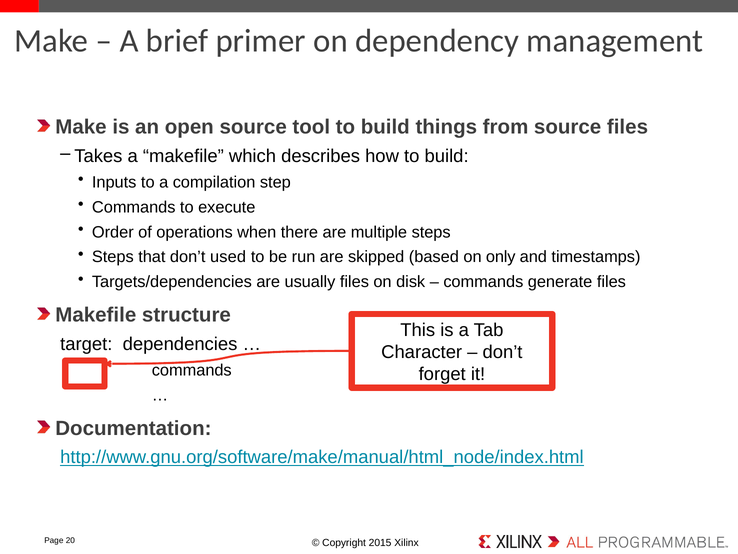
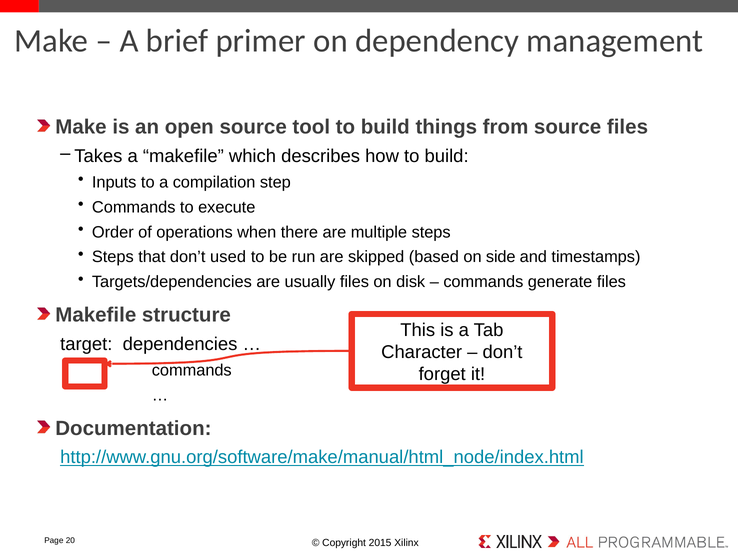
only: only -> side (501, 257)
